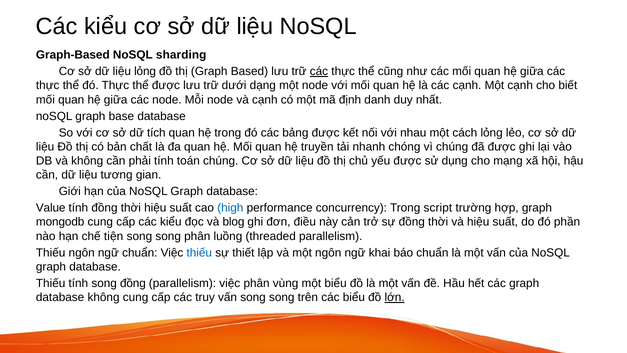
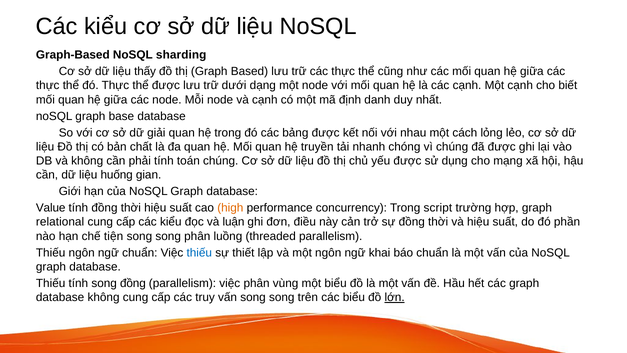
liệu lỏng: lỏng -> thấy (145, 71)
các underline: present -> none (319, 71)
tích: tích -> giải (156, 133)
tương: tương -> huống (117, 175)
high colour: blue -> orange (230, 208)
mongodb: mongodb -> relational (60, 222)
blog: blog -> luận (233, 222)
